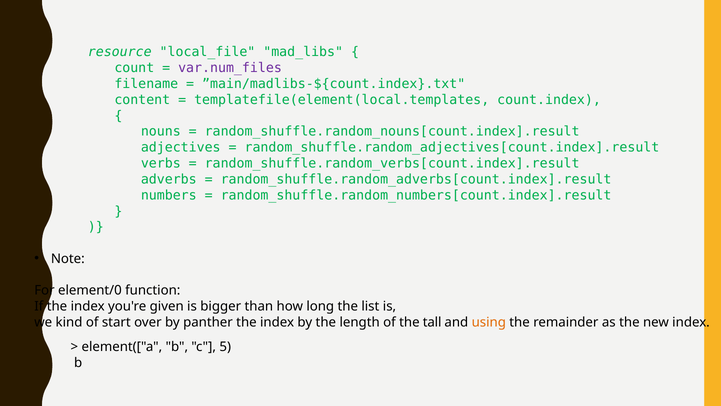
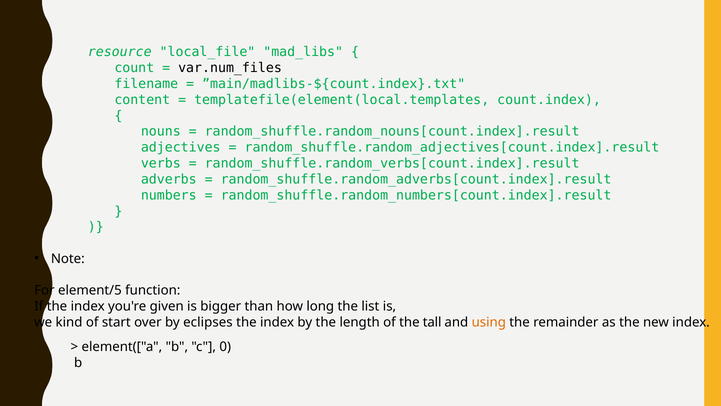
var.num_files colour: purple -> black (230, 68)
element/0: element/0 -> element/5 (90, 290)
panther: panther -> eclipses (208, 322)
5: 5 -> 0 (225, 347)
